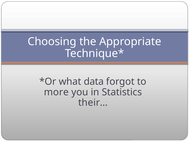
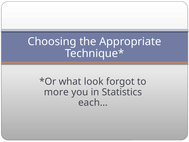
data: data -> look (94, 81)
their…: their… -> each… (93, 102)
